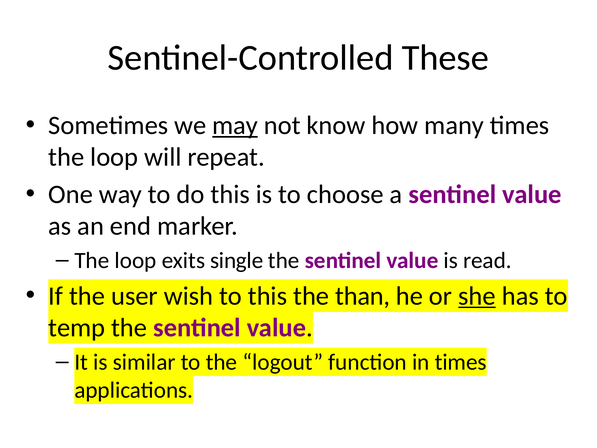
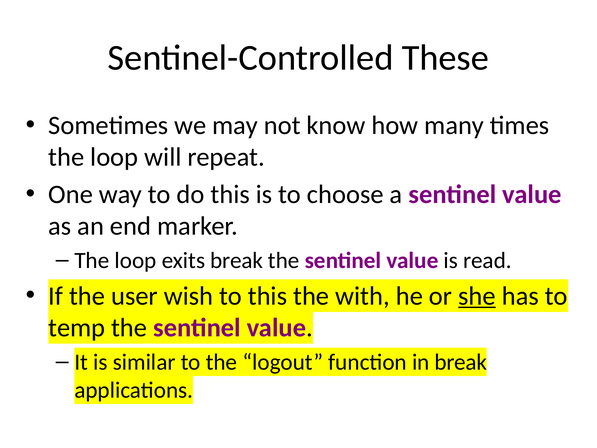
may underline: present -> none (235, 125)
exits single: single -> break (237, 260)
than: than -> with (362, 296)
in times: times -> break (461, 362)
